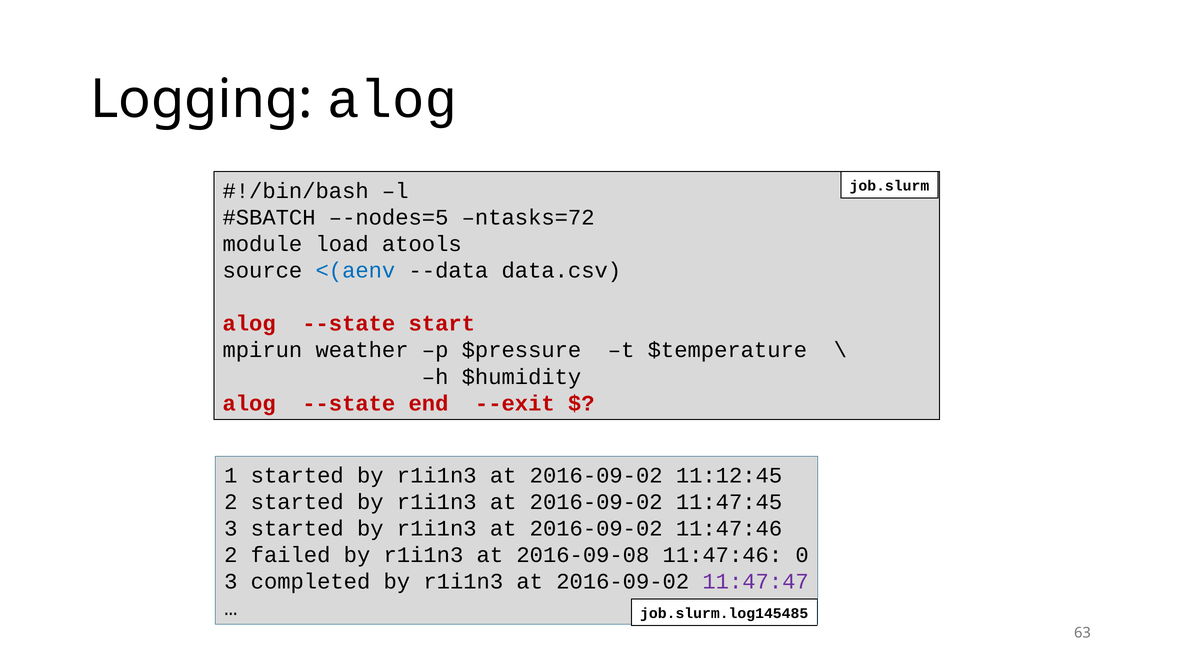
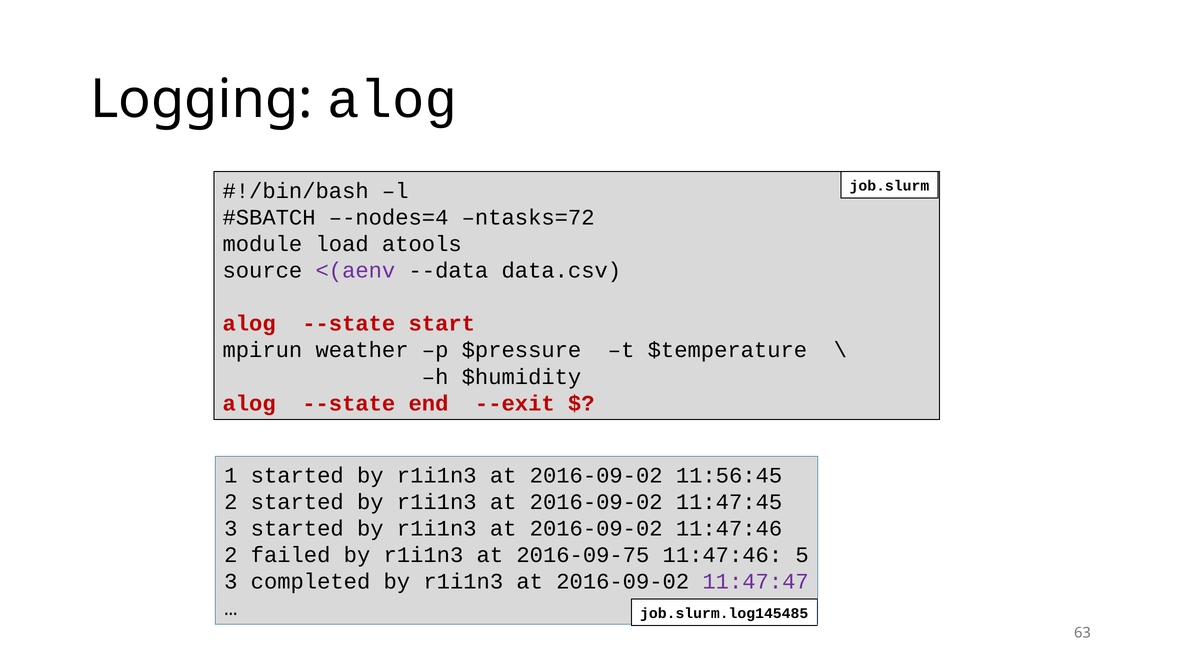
–-nodes=5: –-nodes=5 -> –-nodes=4 (389, 217)
<(aenv colour: blue -> purple (355, 271)
11:12:45: 11:12:45 -> 11:56:45 (729, 475)
2016-09-08: 2016-09-08 -> 2016-09-75 (583, 555)
0: 0 -> 5 (802, 555)
